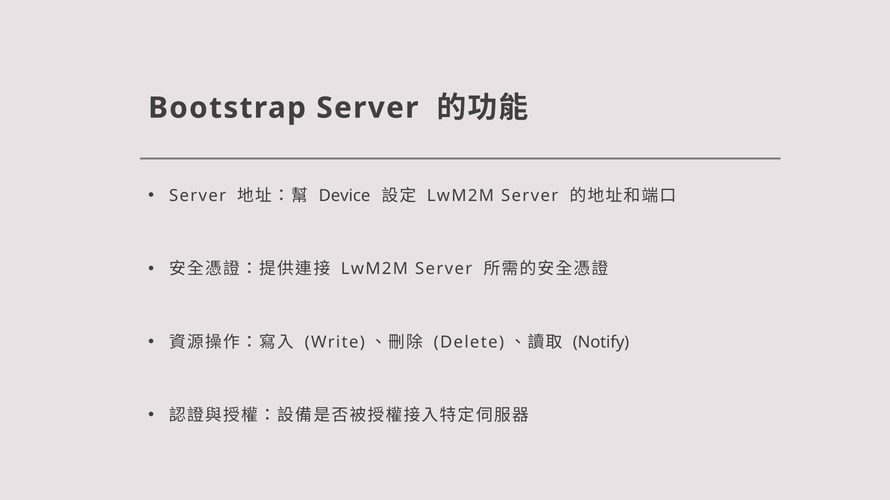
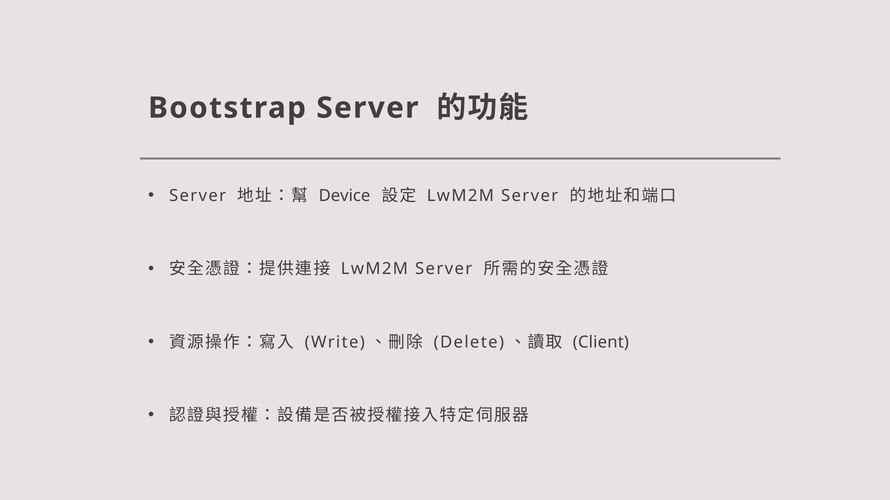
Notify: Notify -> Client (601, 343)
